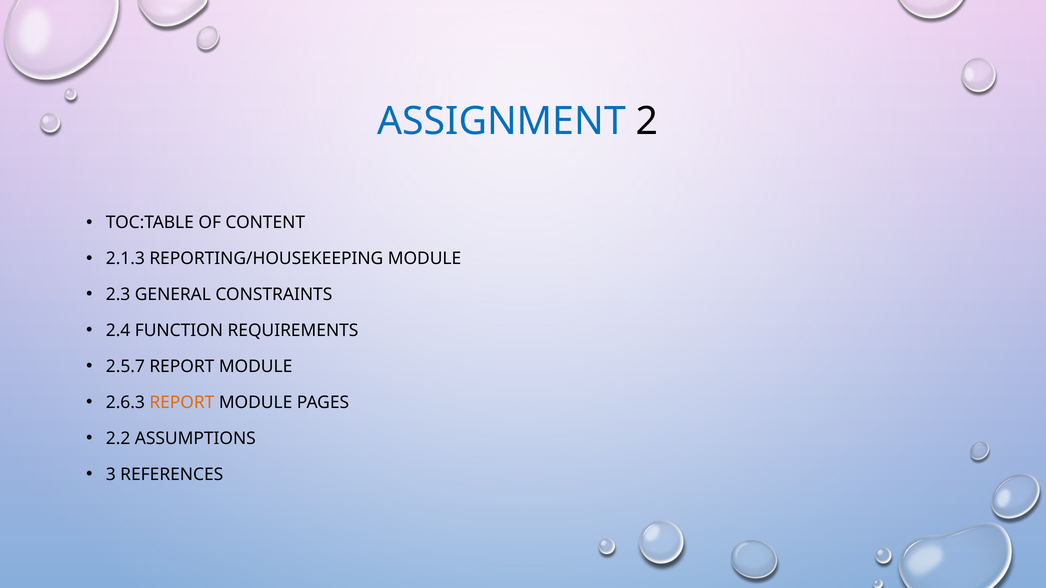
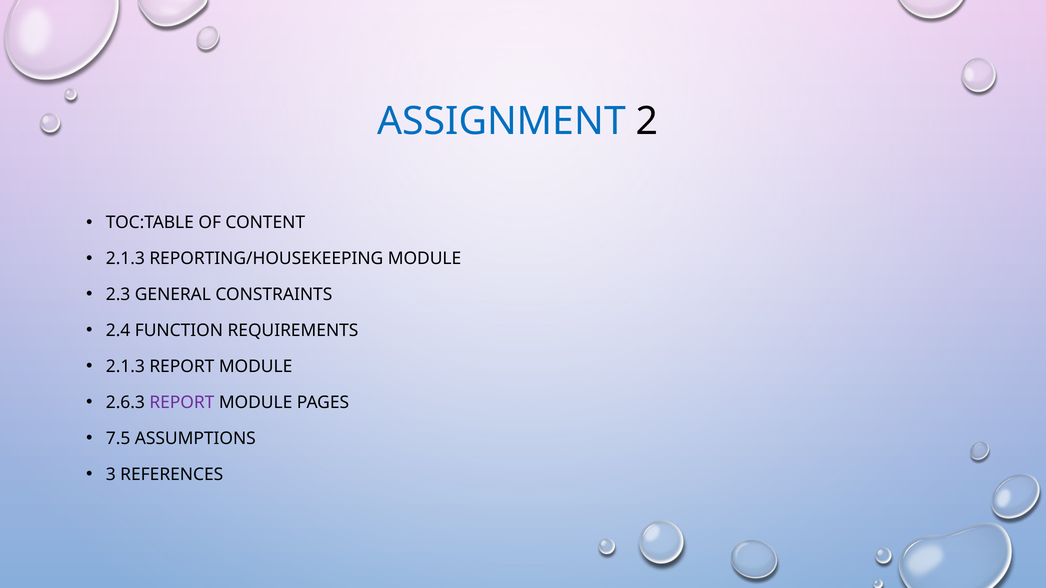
2.5.7: 2.5.7 -> 2.1.3 (125, 367)
REPORT colour: orange -> purple (182, 403)
2.2: 2.2 -> 7.5 (118, 439)
